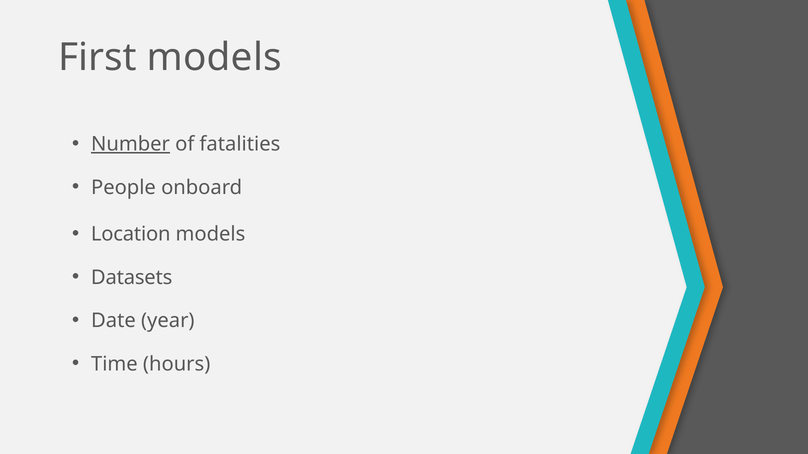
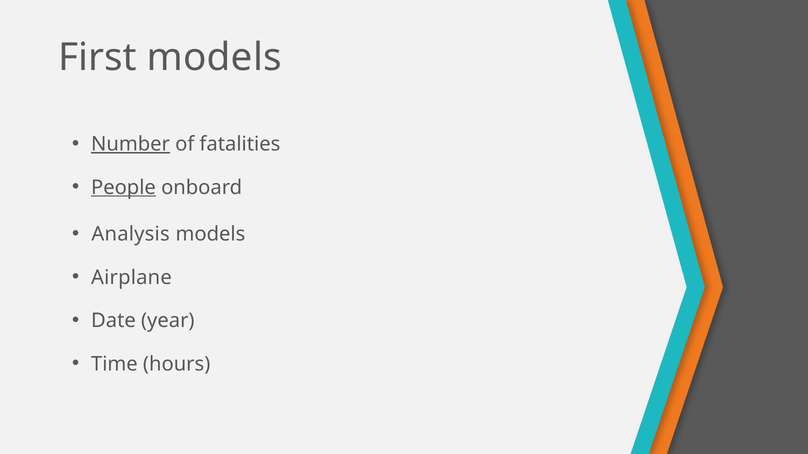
People underline: none -> present (123, 188)
Location: Location -> Analysis (131, 234)
Datasets: Datasets -> Airplane (131, 278)
